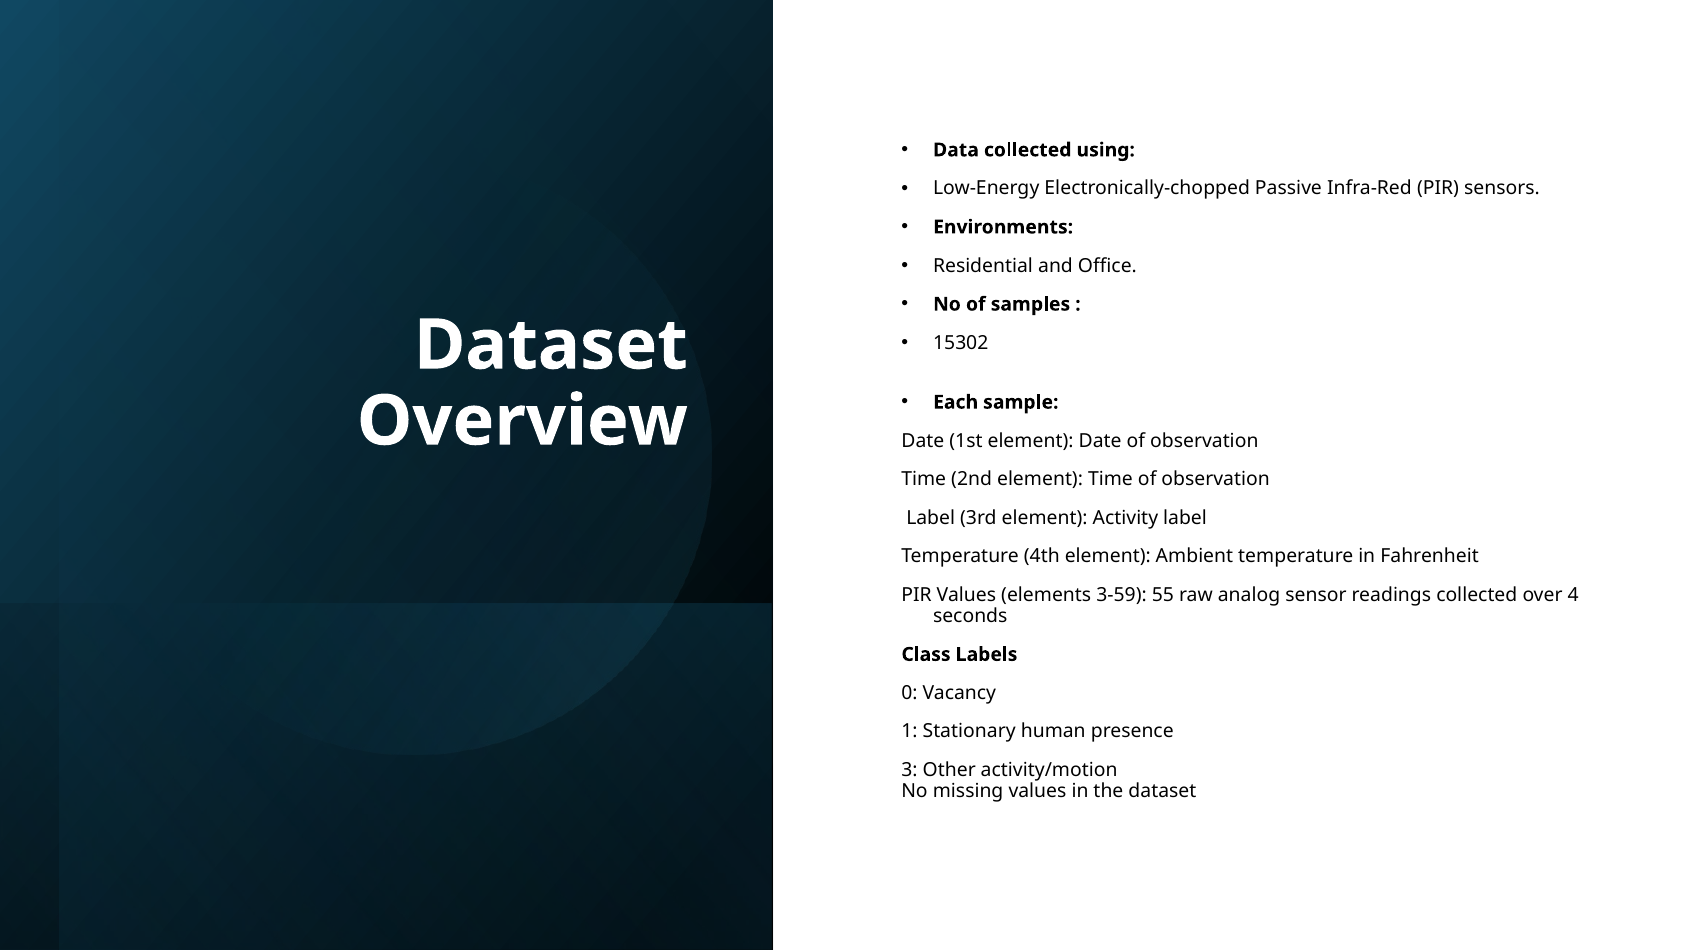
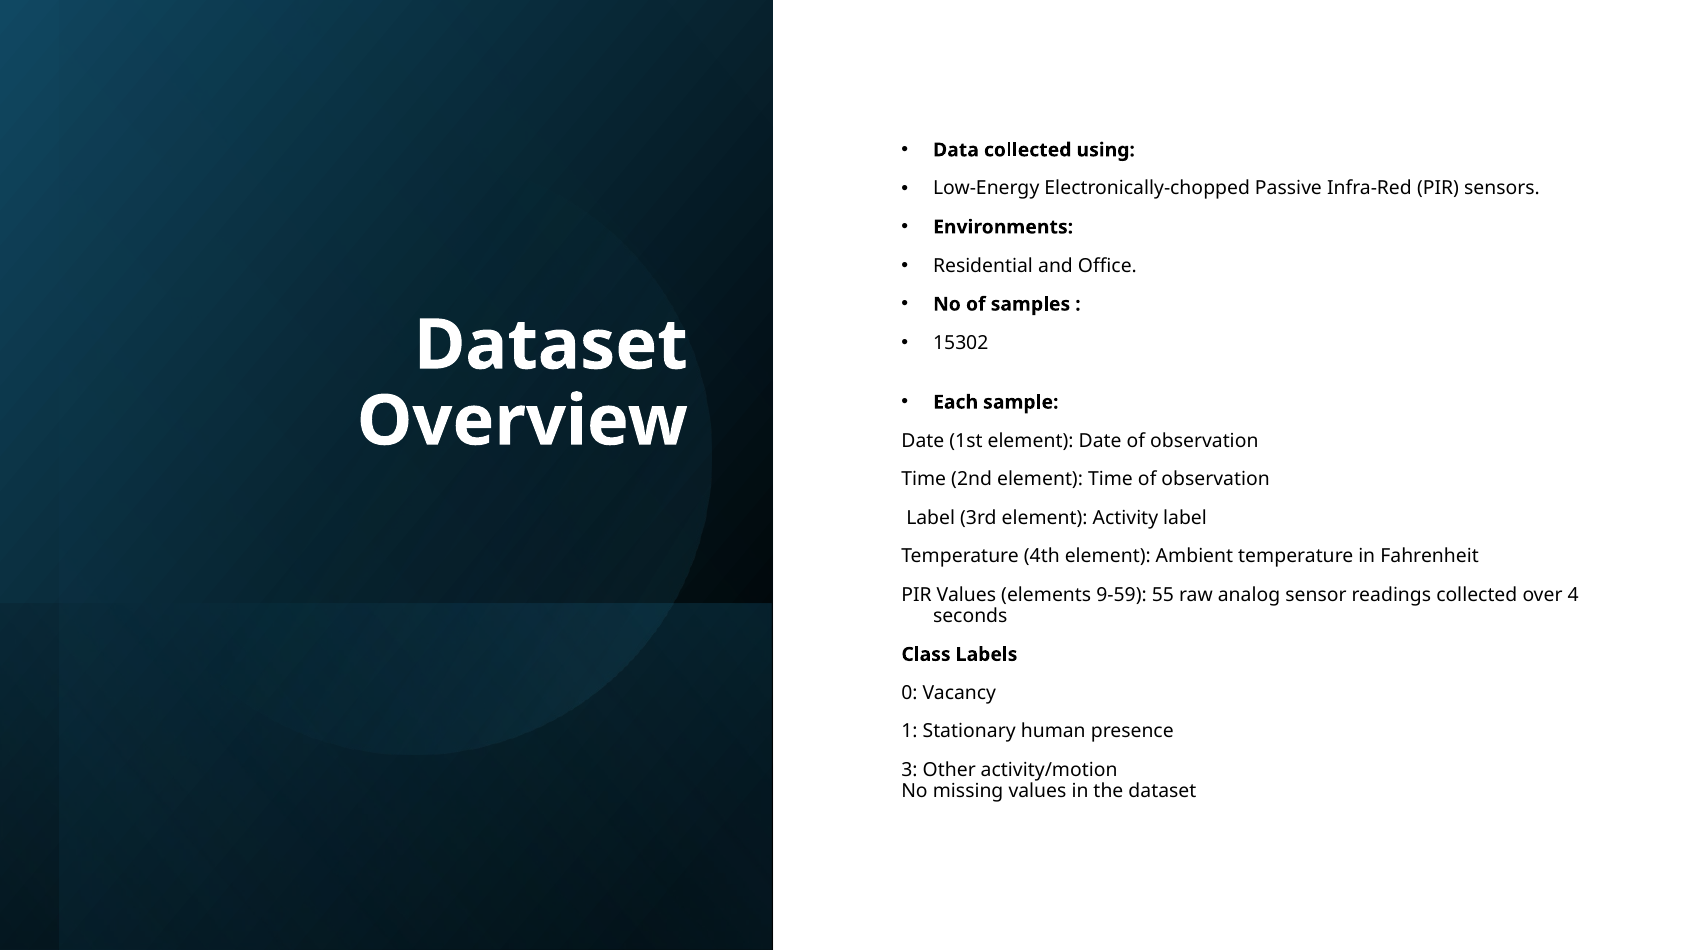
3-59: 3-59 -> 9-59 (1122, 595)
